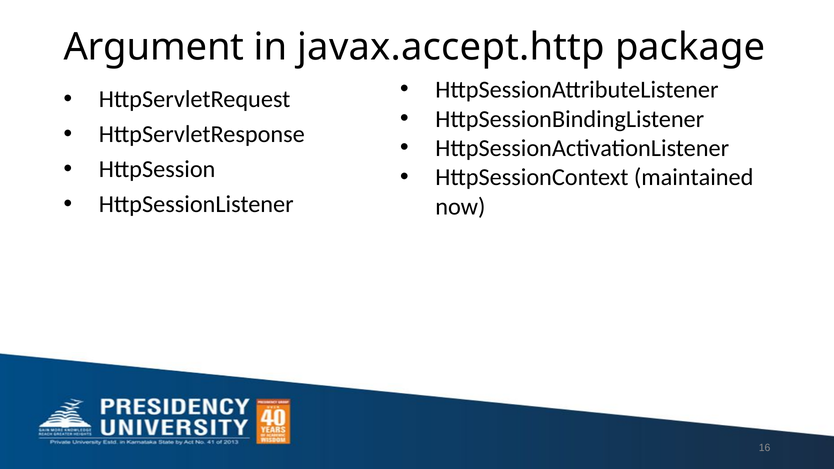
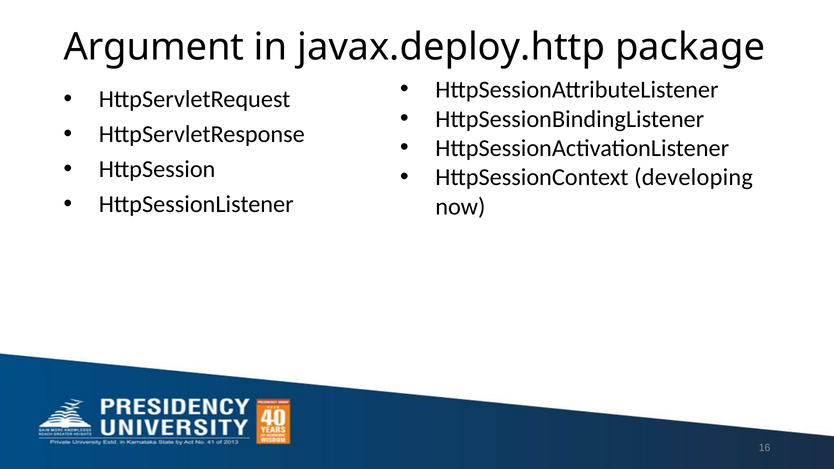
javax.accept.http: javax.accept.http -> javax.deploy.http (451, 47)
maintained: maintained -> developing (694, 177)
